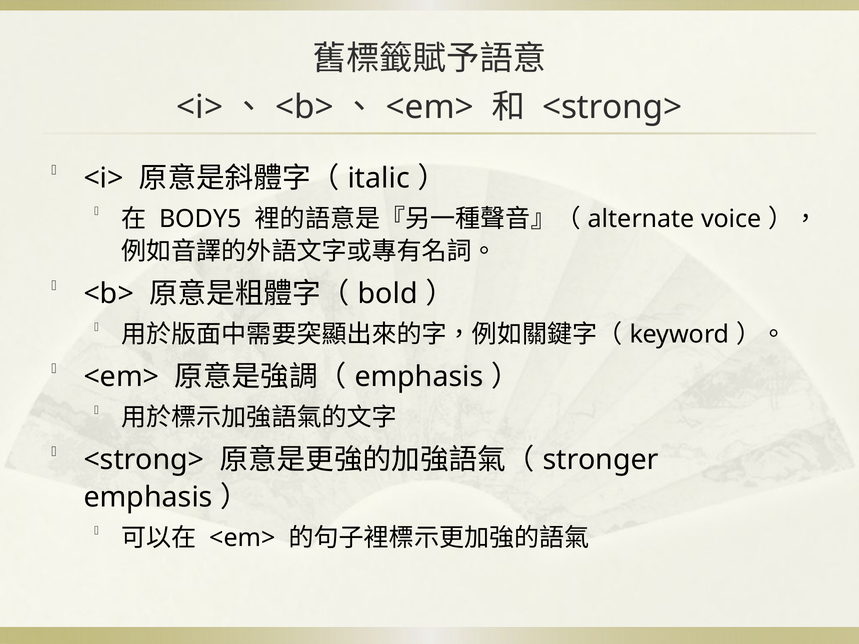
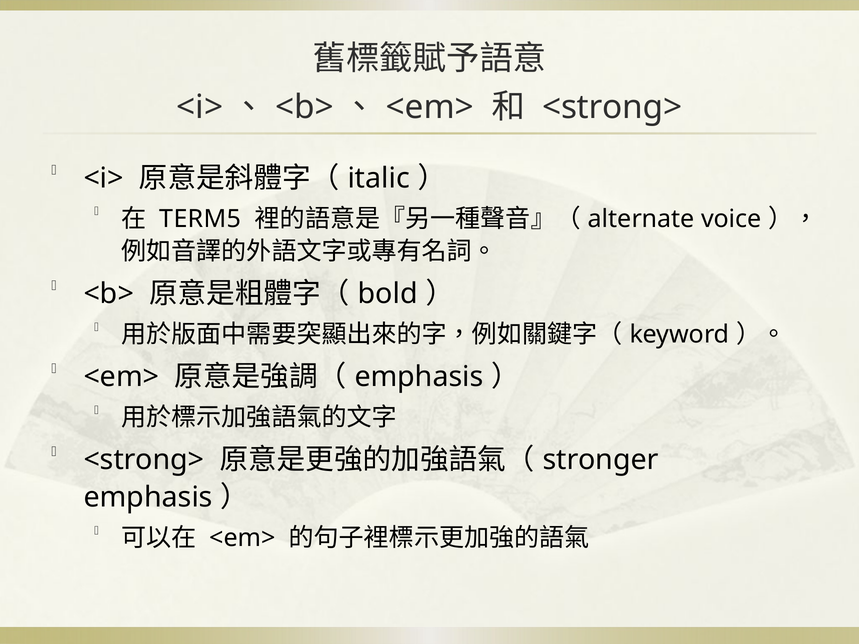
BODY5: BODY5 -> TERM5 (200, 219)
